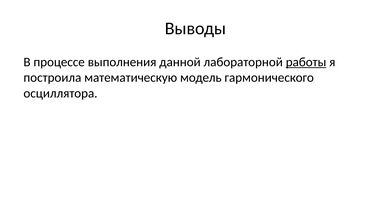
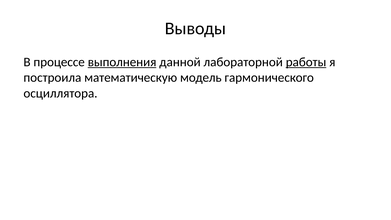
выполнения underline: none -> present (122, 62)
